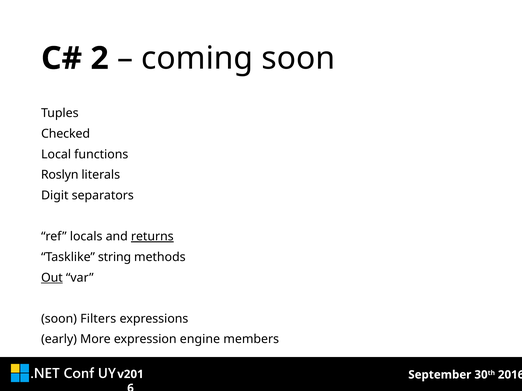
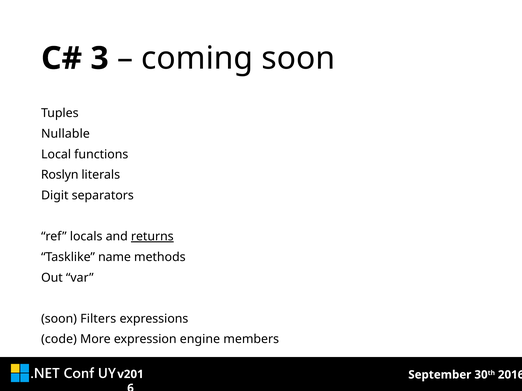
2: 2 -> 3 (100, 58)
Checked: Checked -> Nullable (65, 134)
string: string -> name (115, 257)
Out underline: present -> none (52, 278)
early: early -> code (59, 340)
